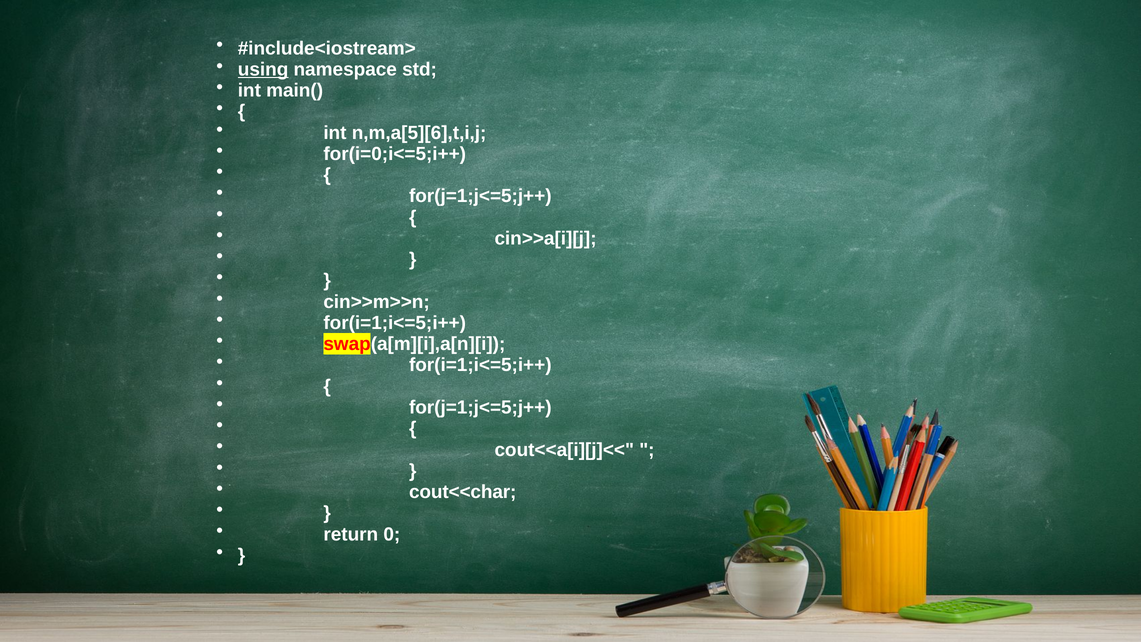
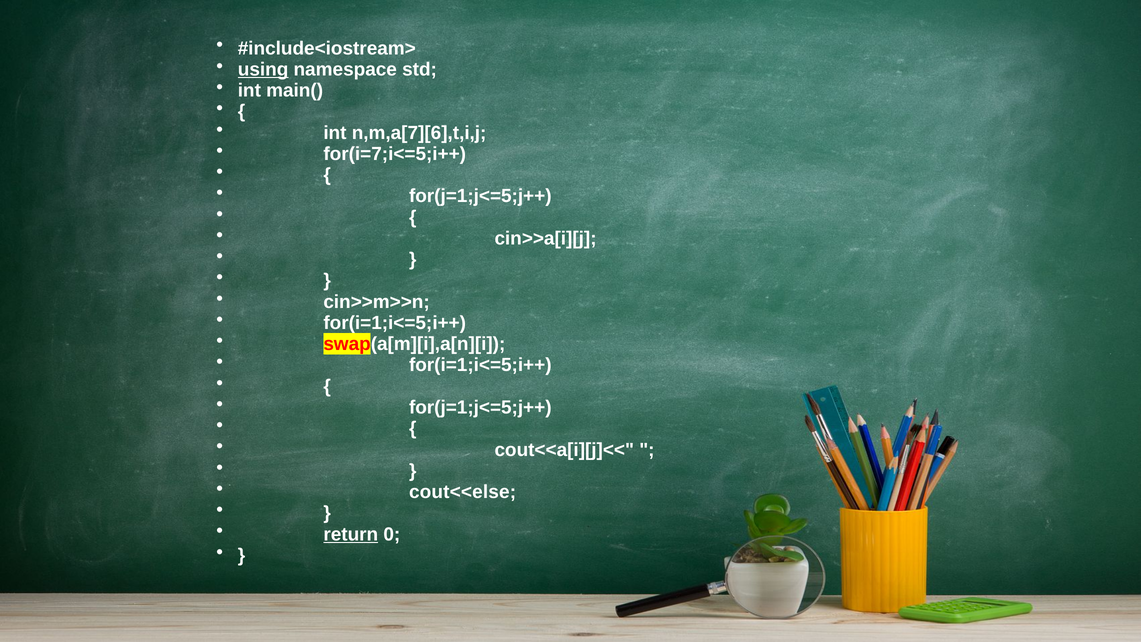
n,m,a[5][6],t,i,j: n,m,a[5][6],t,i,j -> n,m,a[7][6],t,i,j (419, 133)
for(i=0;i<=5;i++: for(i=0;i<=5;i++ -> for(i=7;i<=5;i++ (395, 154)
cout<<char: cout<<char -> cout<<else (463, 492)
return underline: none -> present (351, 534)
